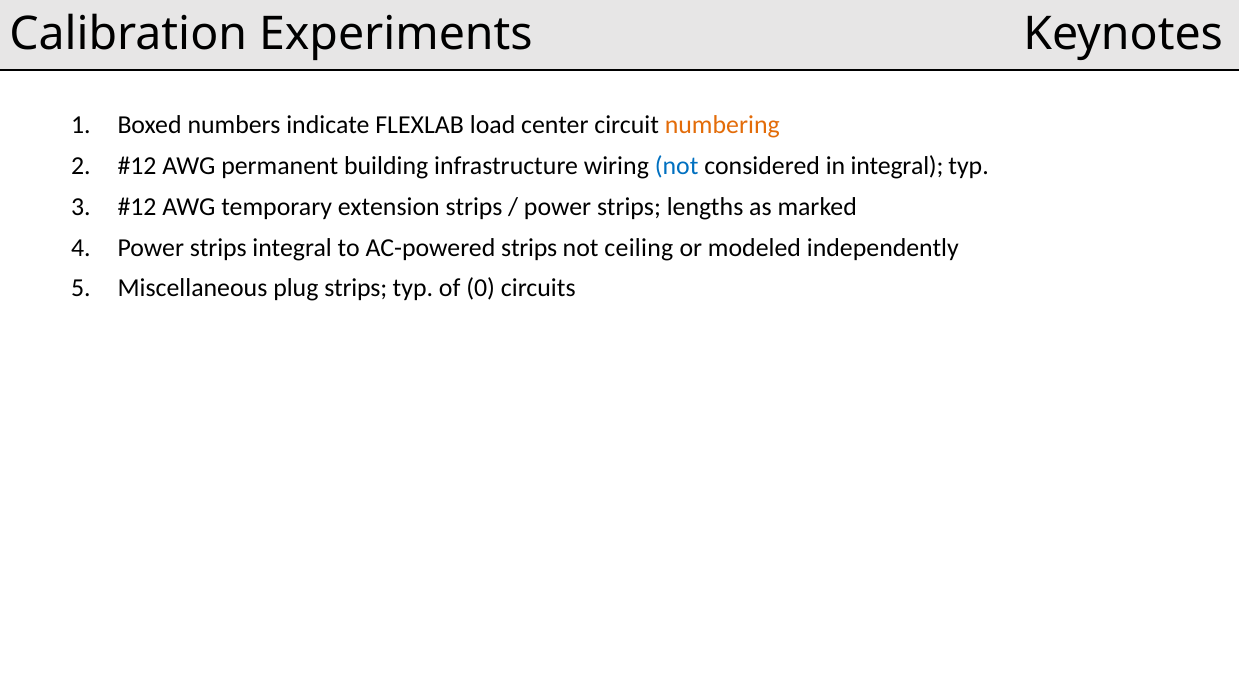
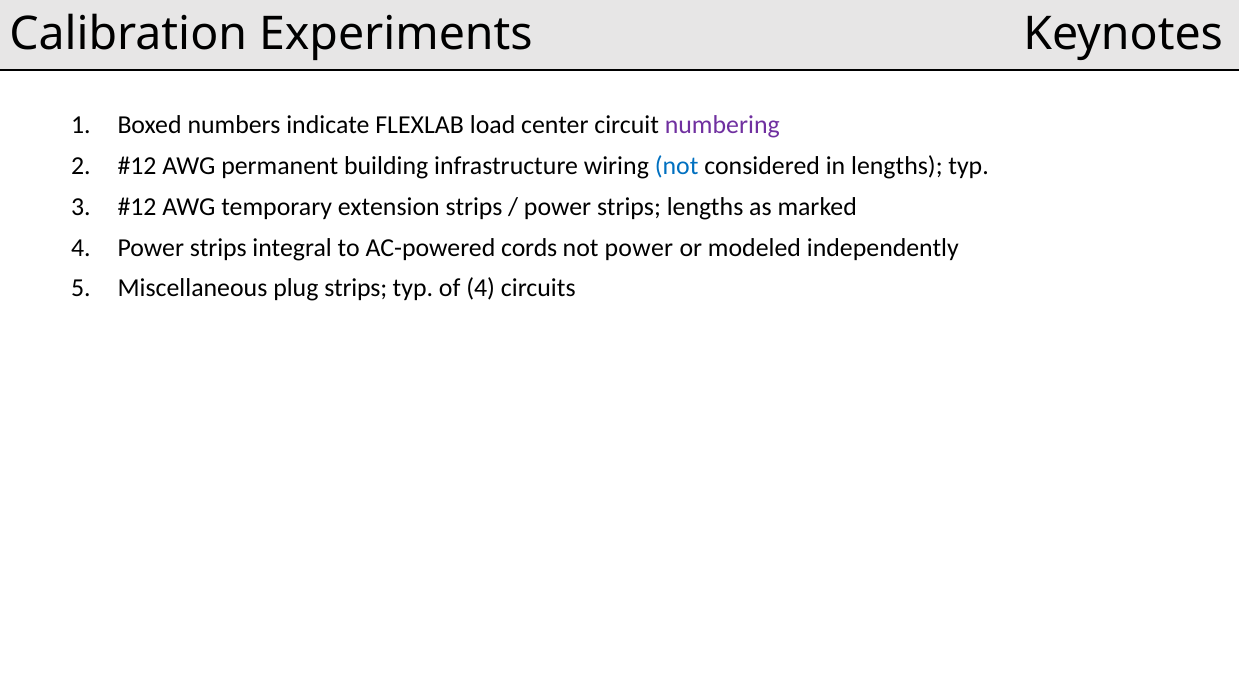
numbering colour: orange -> purple (722, 125)
in integral: integral -> lengths (897, 166)
AC-powered strips: strips -> cords (529, 248)
not ceiling: ceiling -> power (639, 248)
of 0: 0 -> 4 (481, 288)
